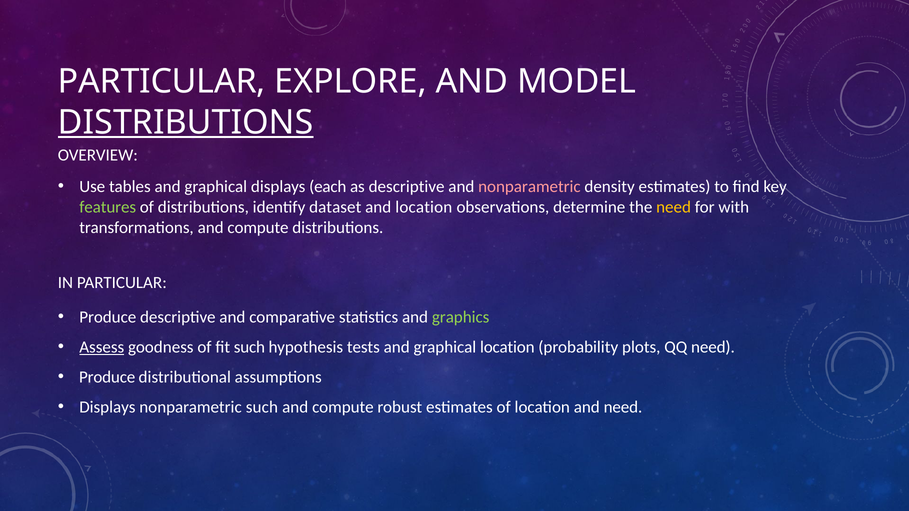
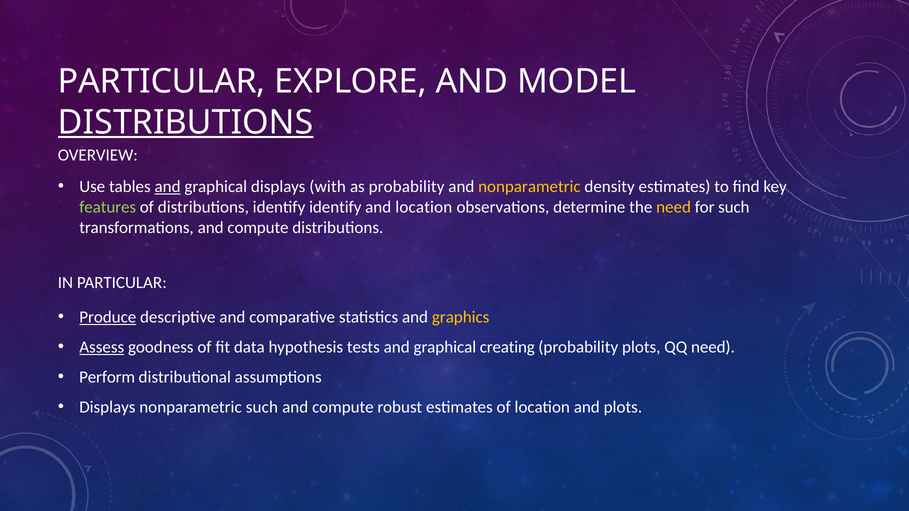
and underline: none -> present (168, 187)
each: each -> with (328, 187)
as descriptive: descriptive -> probability (407, 187)
nonparametric colour: pink -> yellow (529, 187)
identify dataset: dataset -> identify (335, 207)
for with: with -> such (734, 207)
Produce underline: none -> present (108, 317)
graphics colour: light green -> yellow (461, 317)
fit such: such -> data (249, 347)
graphical location: location -> creating (507, 347)
Produce: Produce -> Perform (107, 377)
and need: need -> plots (623, 407)
